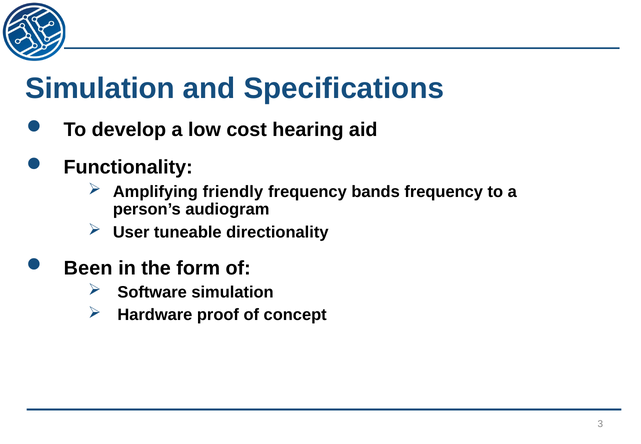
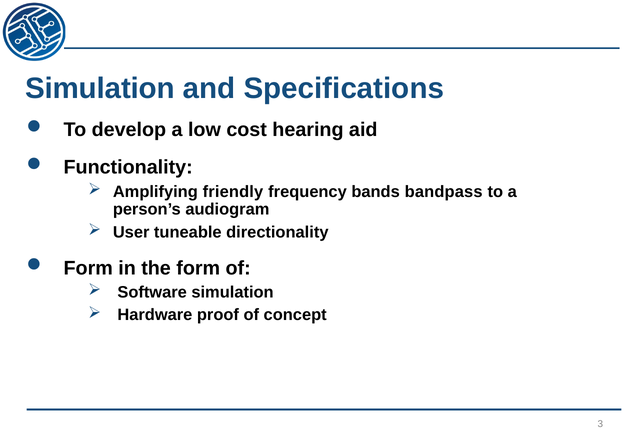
bands frequency: frequency -> bandpass (444, 192)
Been: Been -> Form (88, 268)
